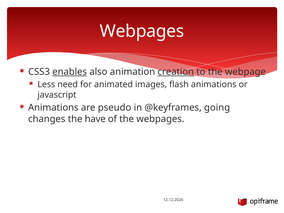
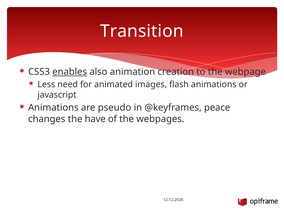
Webpages: Webpages -> Transition (142, 31)
creation underline: present -> none (176, 72)
going: going -> peace (217, 108)
